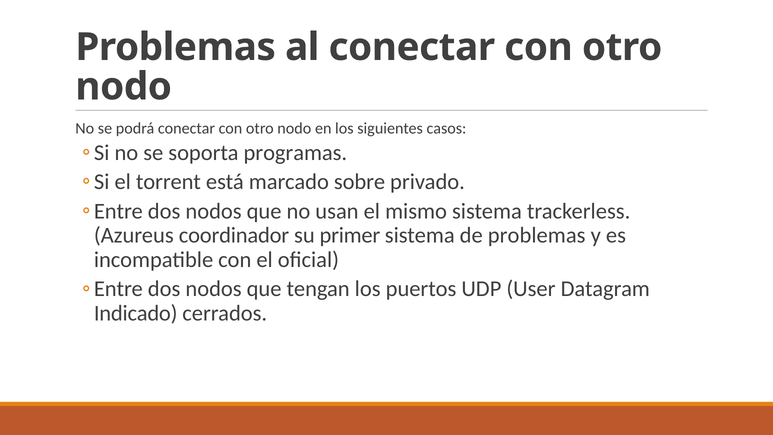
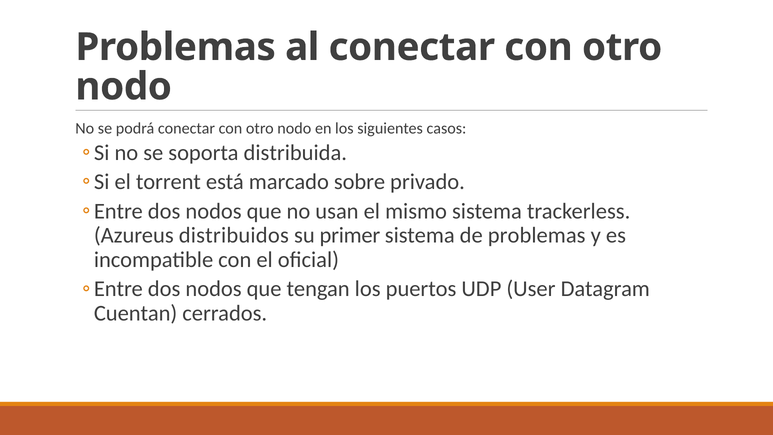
programas: programas -> distribuida (295, 153)
coordinador: coordinador -> distribuidos (234, 235)
Indicado: Indicado -> Cuentan (136, 313)
